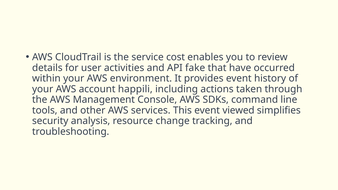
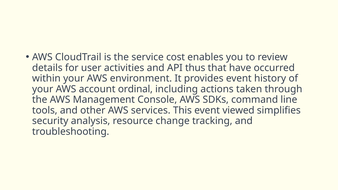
fake: fake -> thus (195, 68)
happili: happili -> ordinal (135, 89)
